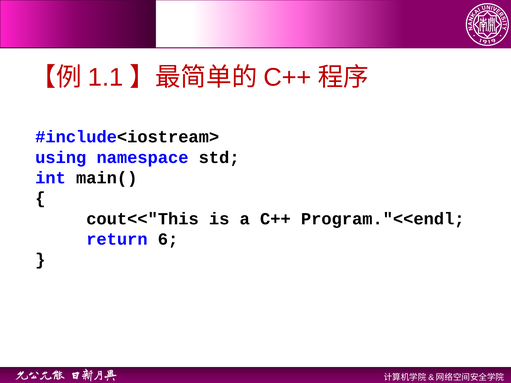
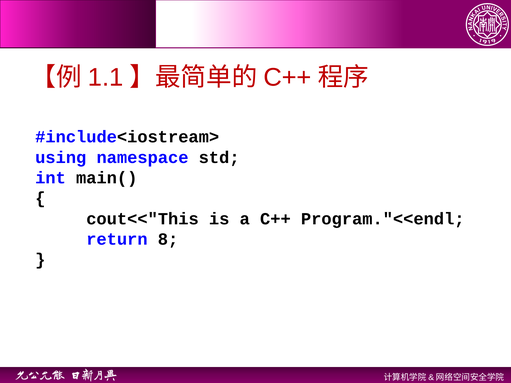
6: 6 -> 8 (168, 239)
